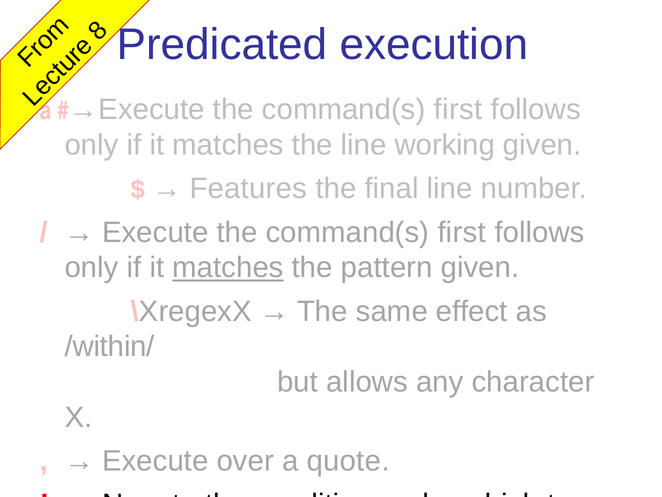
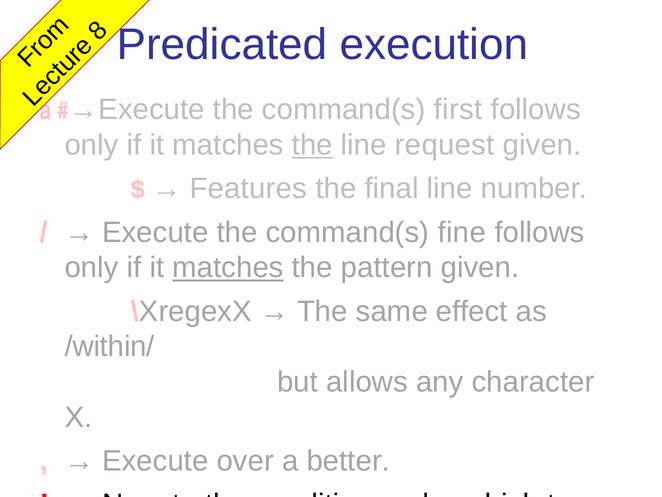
the underline: none -> present (312, 145)
working: working -> request (445, 145)
Execute the command(s first: first -> fine (462, 232)
quote: quote -> better (348, 461)
